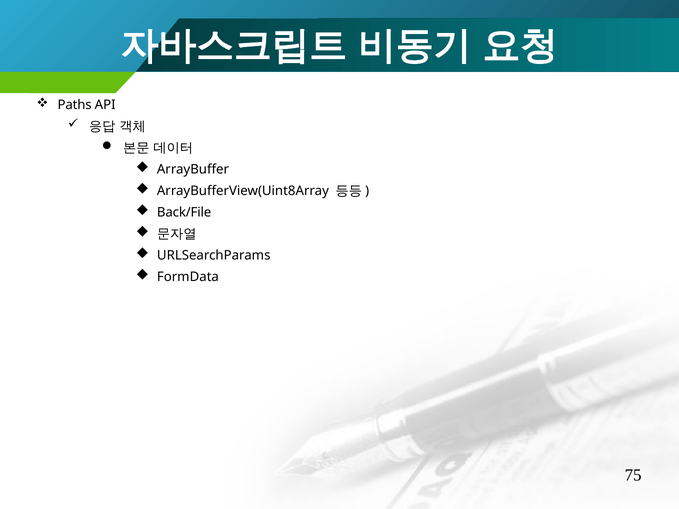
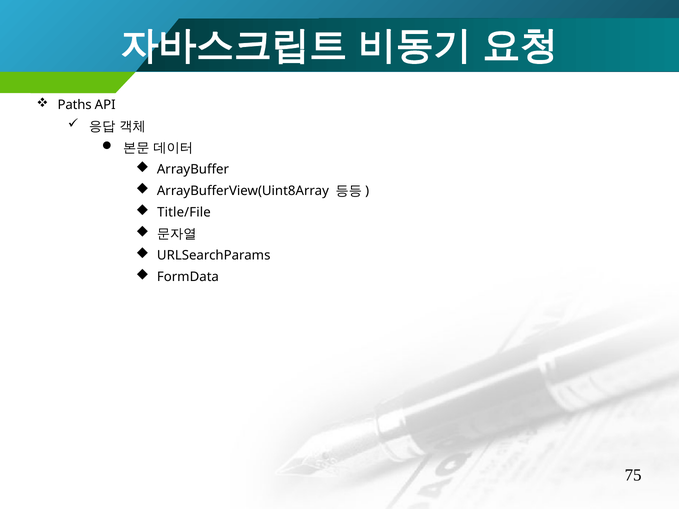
Back/File: Back/File -> Title/File (184, 213)
